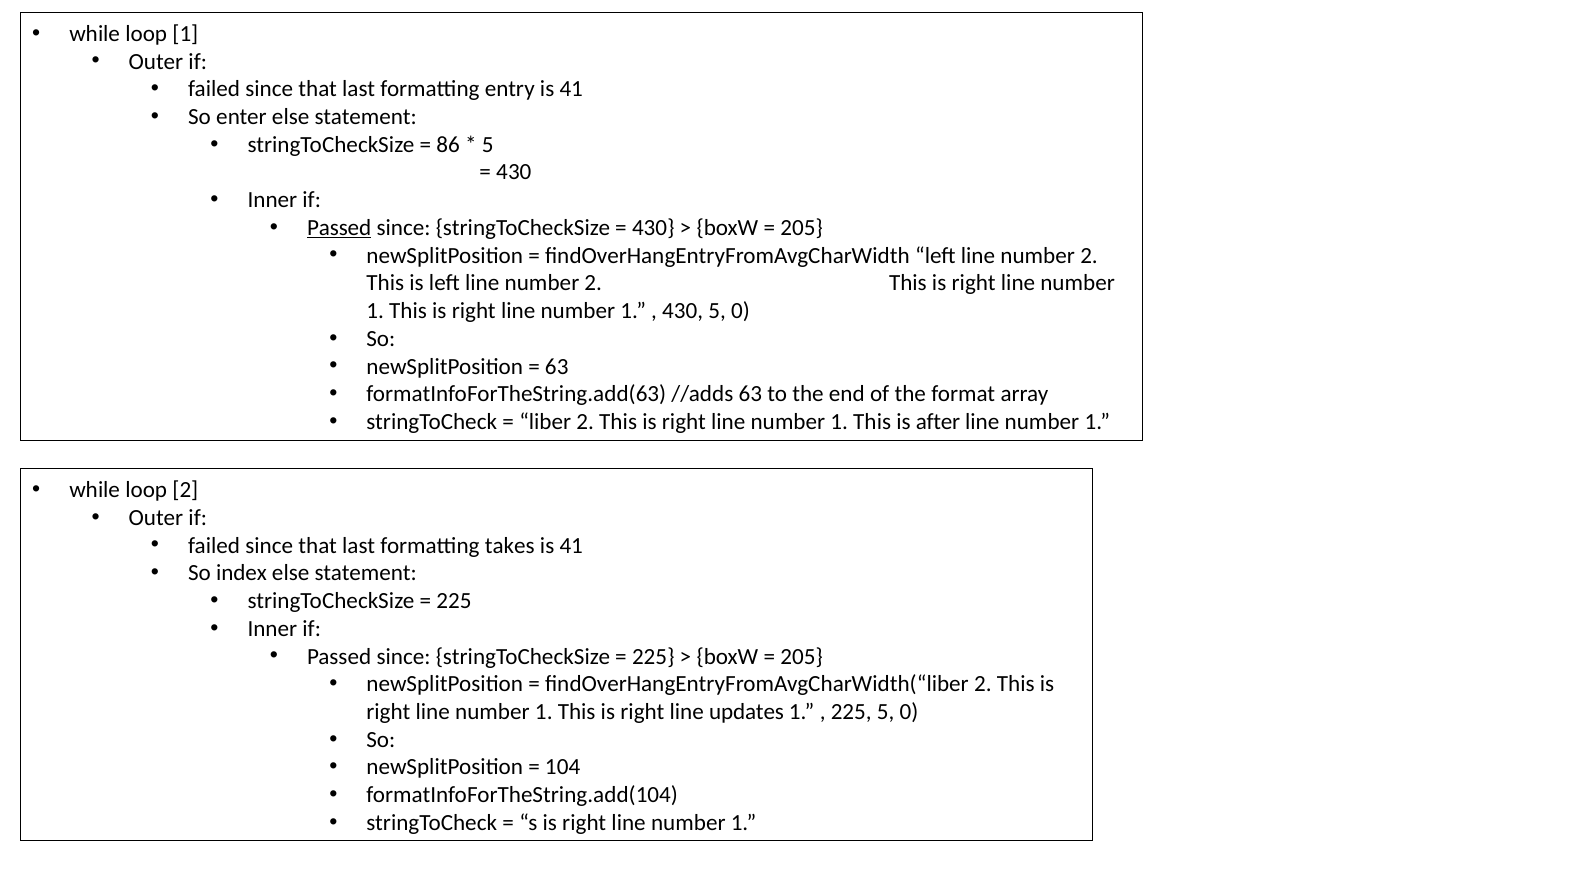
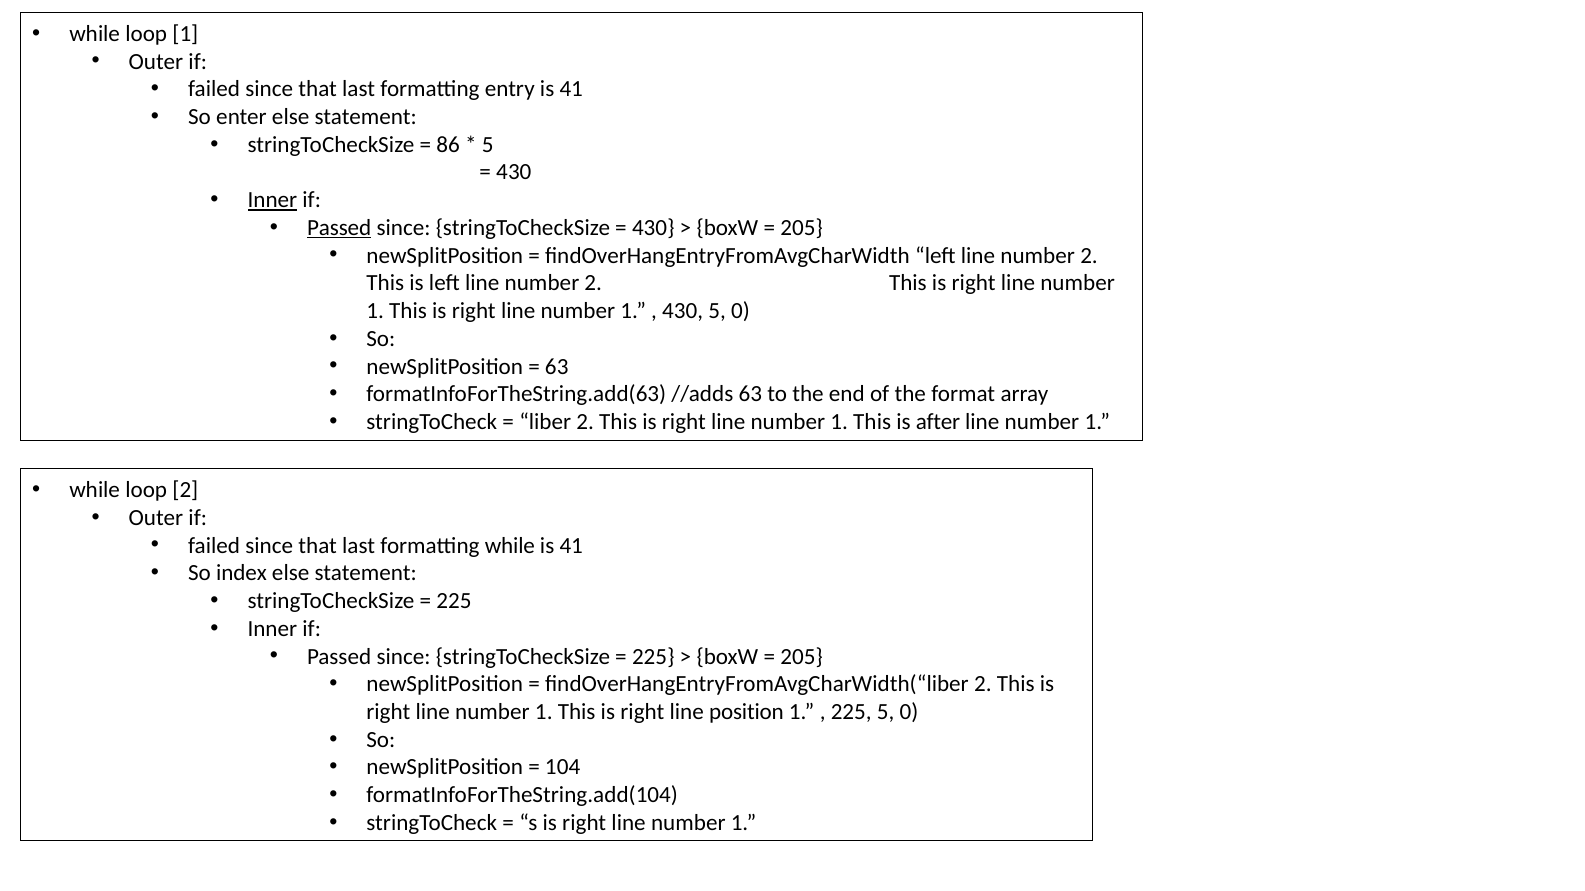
Inner underline: none -> present (272, 200)
formatting takes: takes -> while (510, 546)
updates: updates -> position (747, 712)
